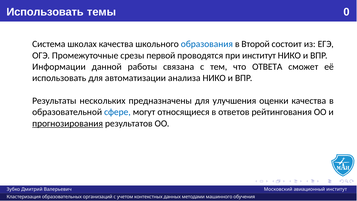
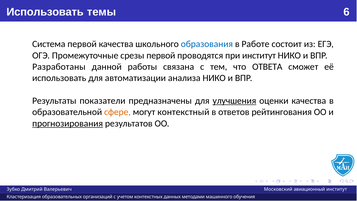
0: 0 -> 6 (346, 12)
Система школах: школах -> первой (82, 44)
Второй: Второй -> Работе (256, 44)
Информации: Информации -> Разработаны (59, 67)
нескольких: нескольких -> показатели (103, 101)
улучшения underline: none -> present (234, 101)
сфере colour: blue -> orange (117, 112)
относящиеся: относящиеся -> контекстный (183, 112)
